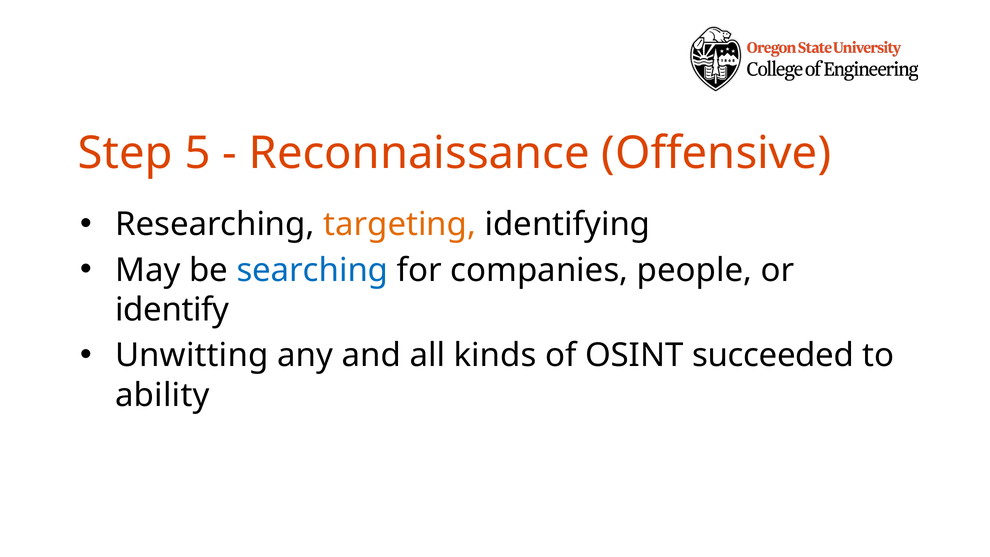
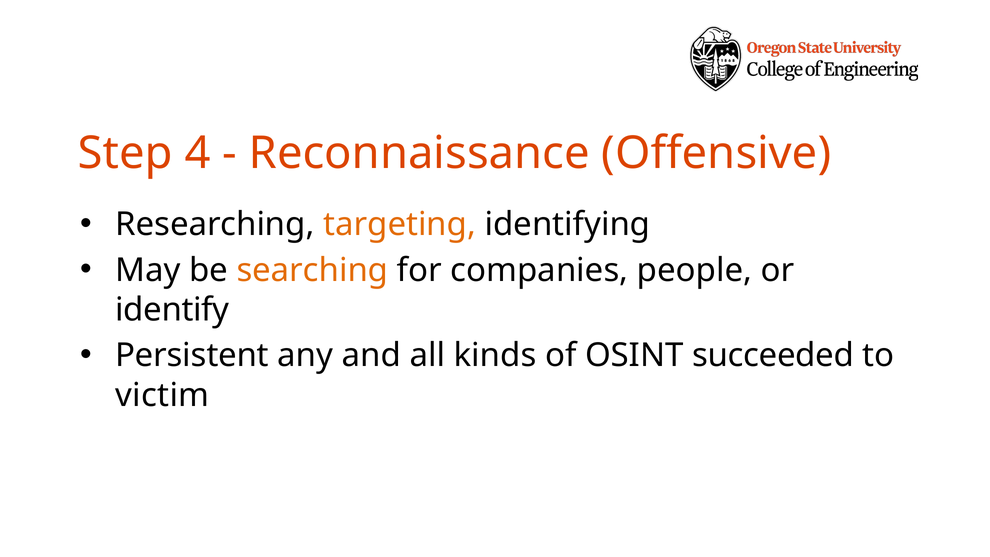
5: 5 -> 4 (198, 153)
searching colour: blue -> orange (312, 270)
Unwitting: Unwitting -> Persistent (192, 356)
ability: ability -> victim (162, 396)
